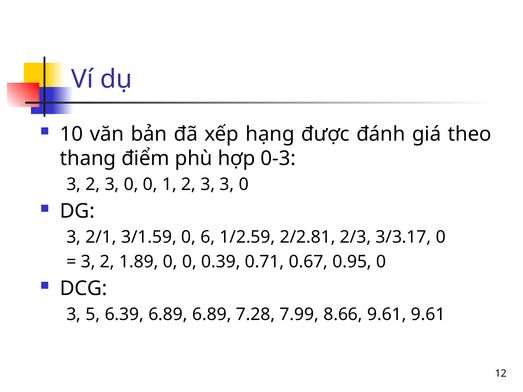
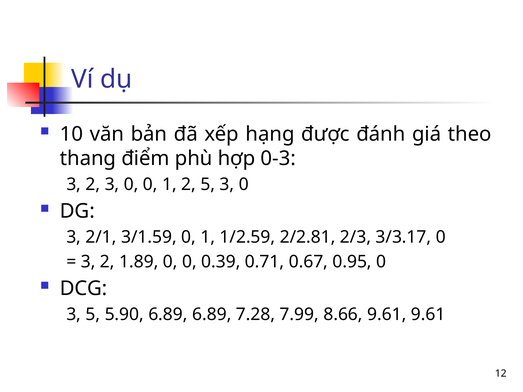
1 2 3: 3 -> 5 (208, 184)
3/1.59 0 6: 6 -> 1 (208, 237)
6.39: 6.39 -> 5.90 (124, 315)
